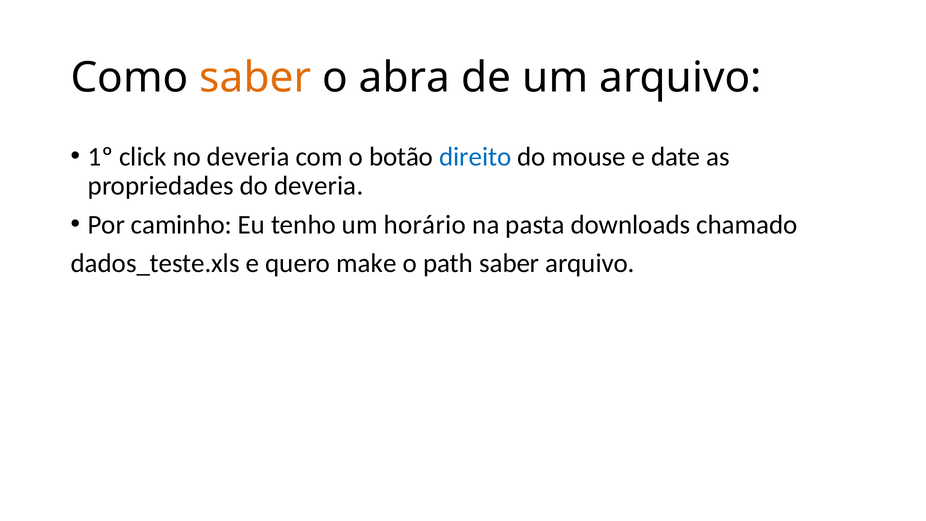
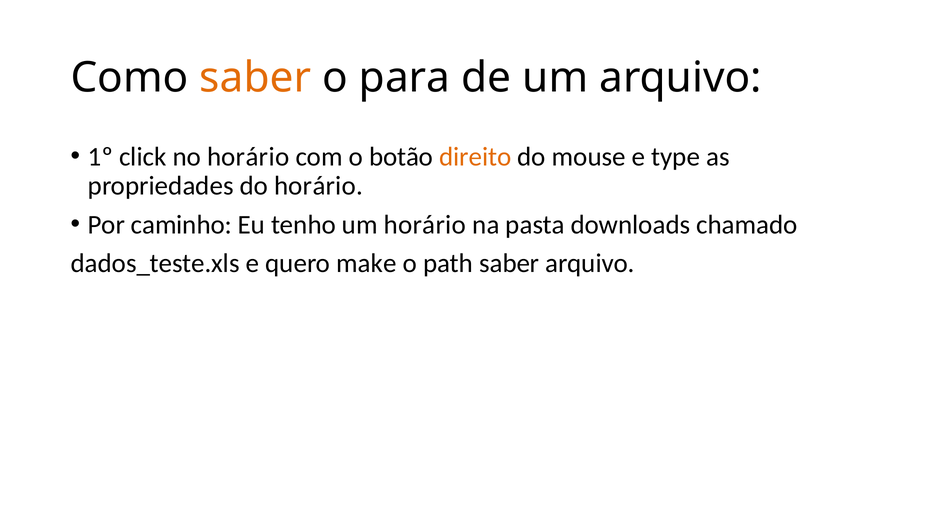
abra: abra -> para (405, 78)
no deveria: deveria -> horário (248, 157)
direito colour: blue -> orange (475, 157)
date: date -> type (676, 157)
do deveria: deveria -> horário (319, 186)
